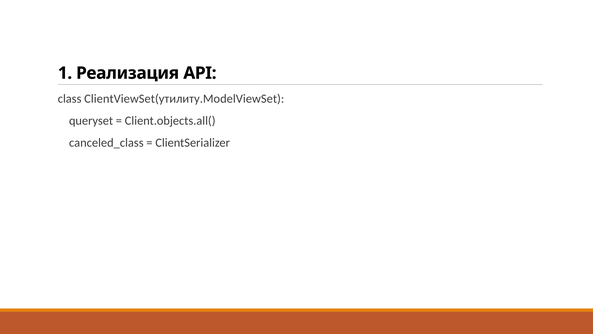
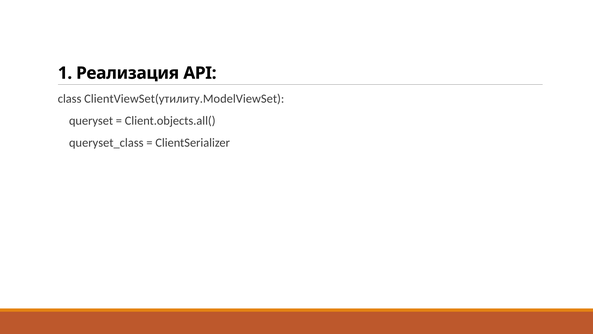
canceled_class: canceled_class -> queryset_class (106, 143)
